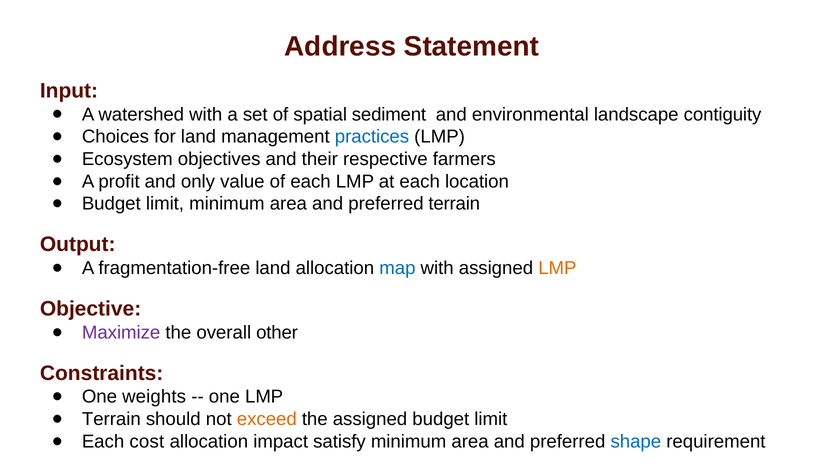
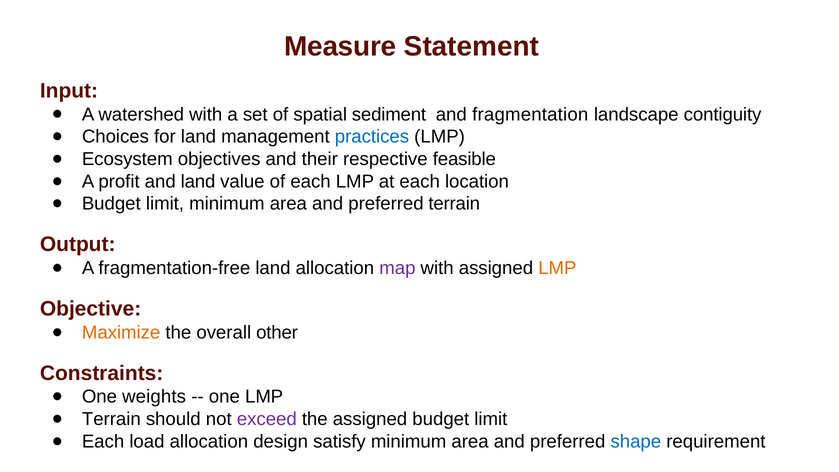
Address: Address -> Measure (340, 46)
environmental: environmental -> fragmentation (530, 114)
farmers: farmers -> feasible (464, 159)
and only: only -> land (198, 181)
map colour: blue -> purple (397, 268)
Maximize colour: purple -> orange (121, 332)
exceed colour: orange -> purple (267, 419)
cost: cost -> load (147, 441)
impact: impact -> design (281, 441)
